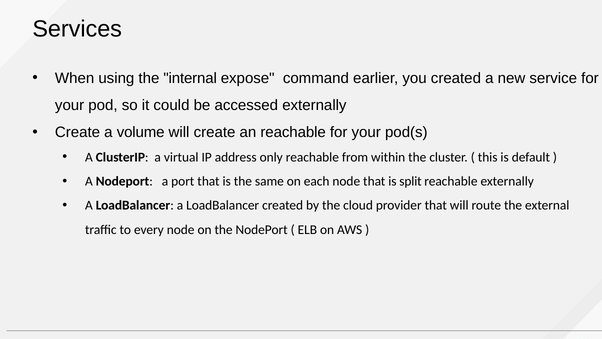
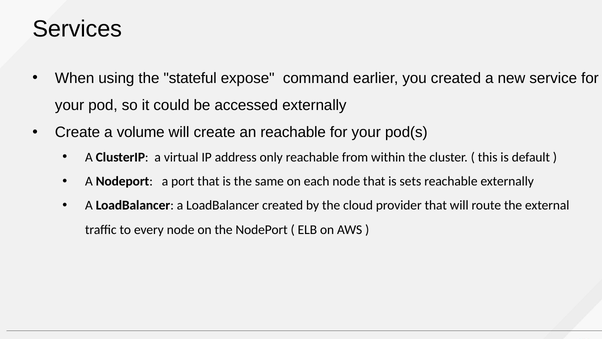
internal: internal -> stateful (190, 78)
split: split -> sets (410, 181)
